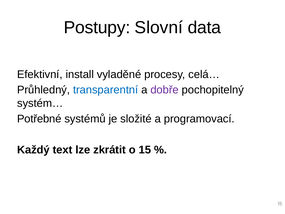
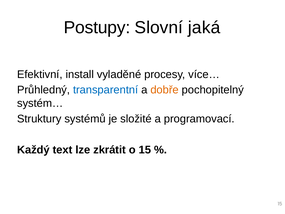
data: data -> jaká (204, 28)
celá…: celá… -> více… (204, 74)
dobře colour: purple -> orange (165, 90)
Potřebné: Potřebné -> Struktury (39, 119)
